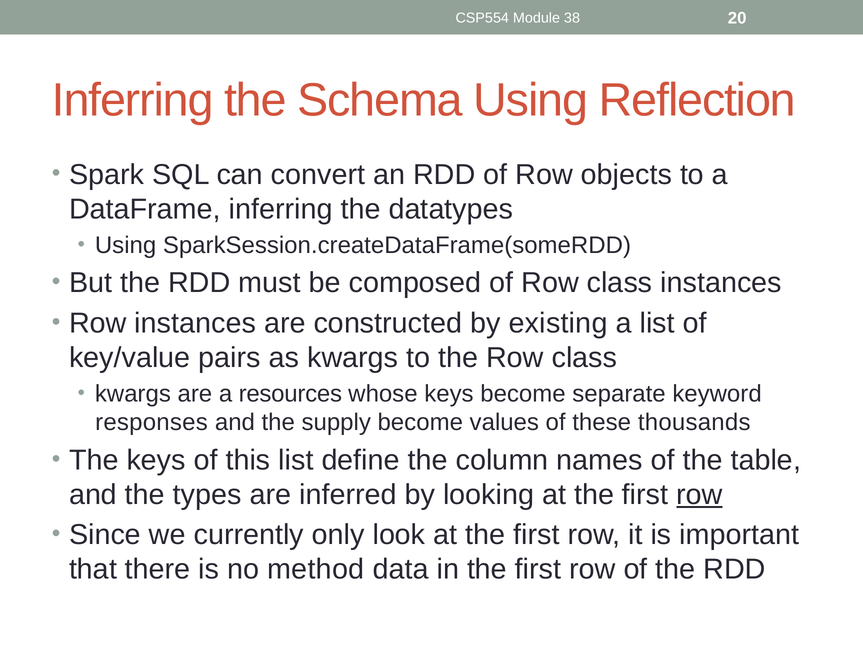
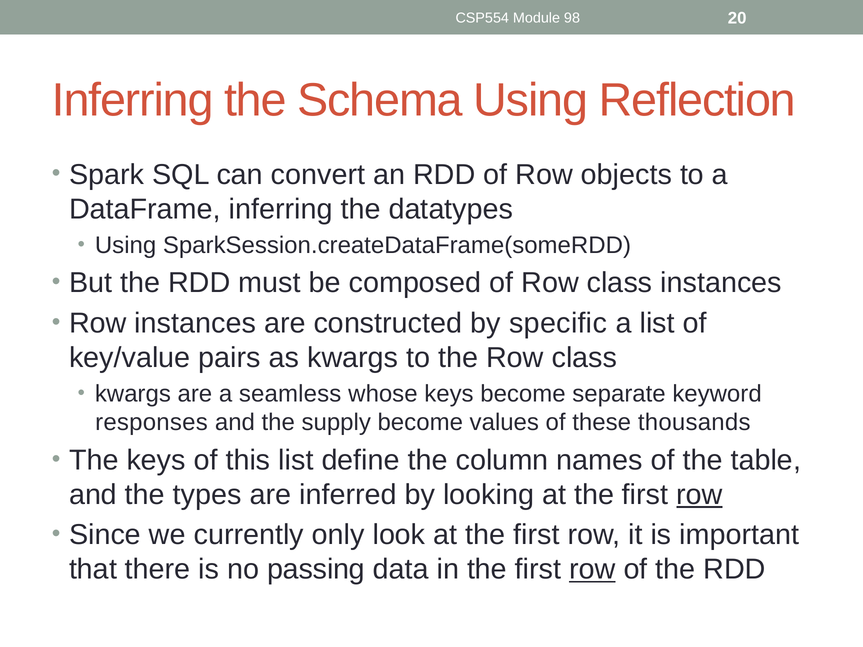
38: 38 -> 98 (572, 18)
existing: existing -> specific (558, 323)
resources: resources -> seamless (290, 394)
method: method -> passing (316, 570)
row underline: none -> present (592, 570)
